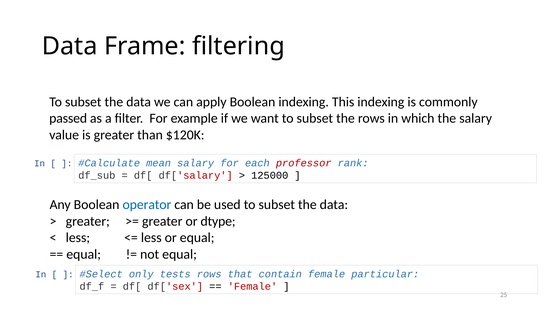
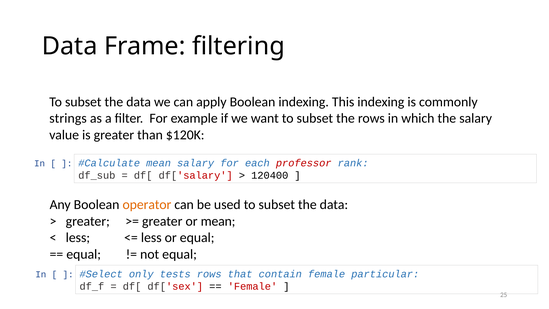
passed: passed -> strings (68, 118)
125000: 125000 -> 120400 (270, 175)
operator colour: blue -> orange (147, 205)
or dtype: dtype -> mean (218, 221)
